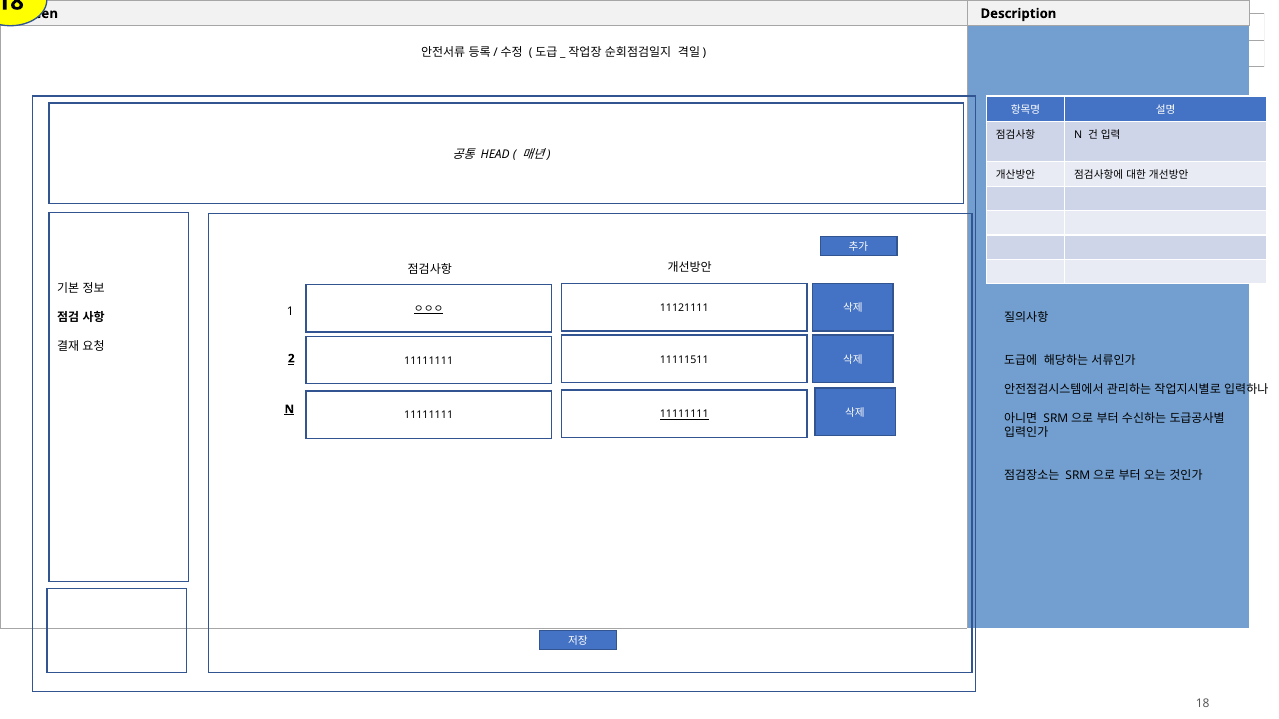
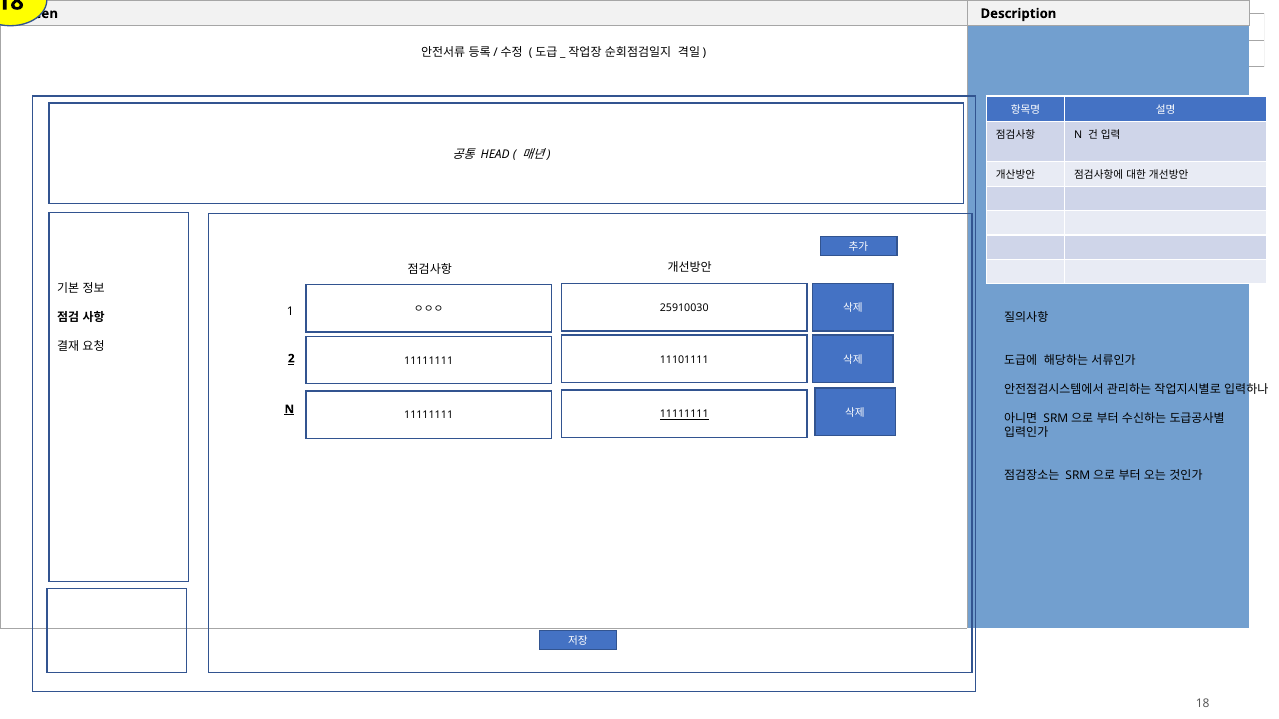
ㅇㅇㅇ underline: present -> none (429, 309)
11121111: 11121111 -> 25910030 (684, 308)
11111511: 11111511 -> 11101111 (684, 360)
